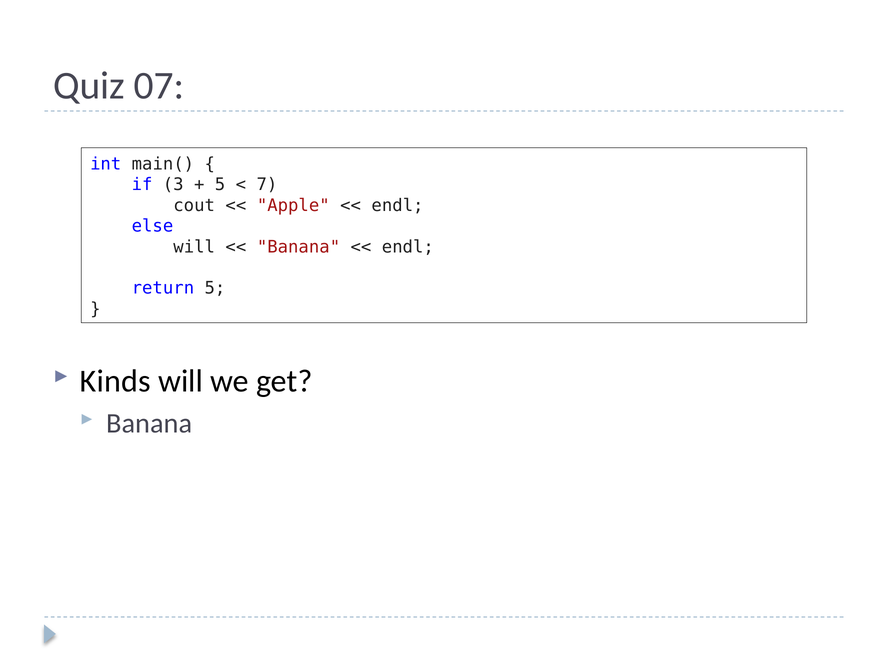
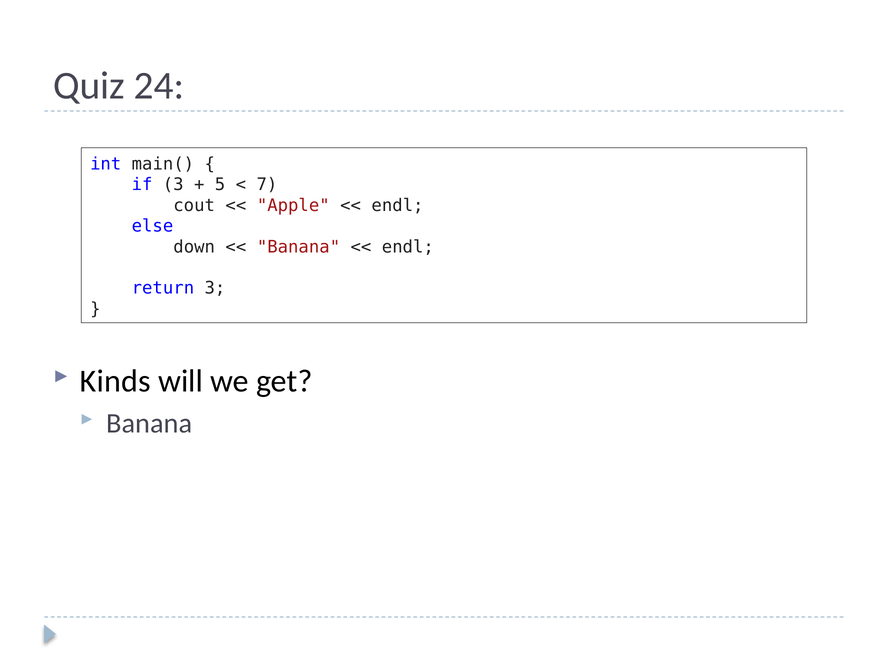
07: 07 -> 24 (159, 86)
will: will -> down (194, 247)
return 5: 5 -> 3 (215, 288)
